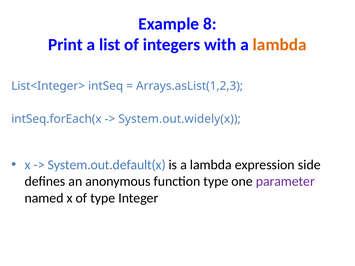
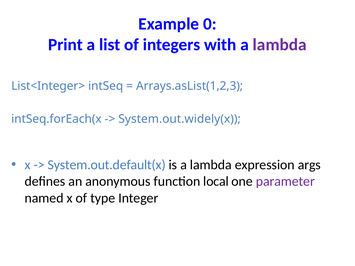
8: 8 -> 0 (210, 24)
lambda colour: orange -> purple (280, 45)
side: side -> args (309, 165)
function type: type -> local (216, 182)
